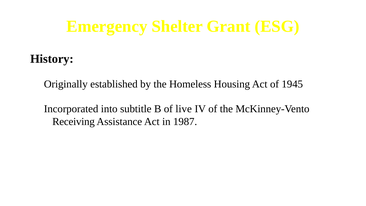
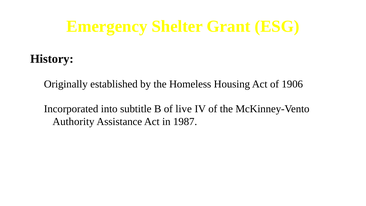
1945: 1945 -> 1906 (292, 84)
Receiving: Receiving -> Authority (73, 121)
